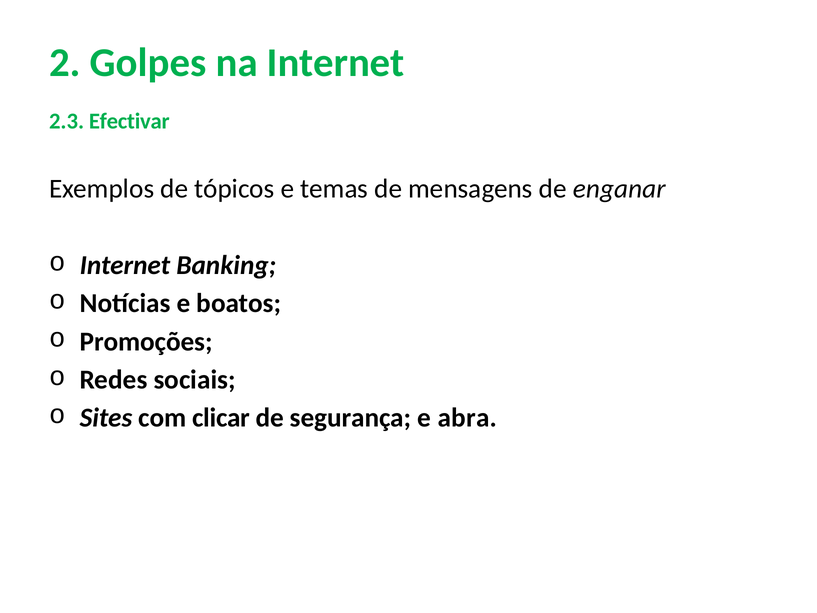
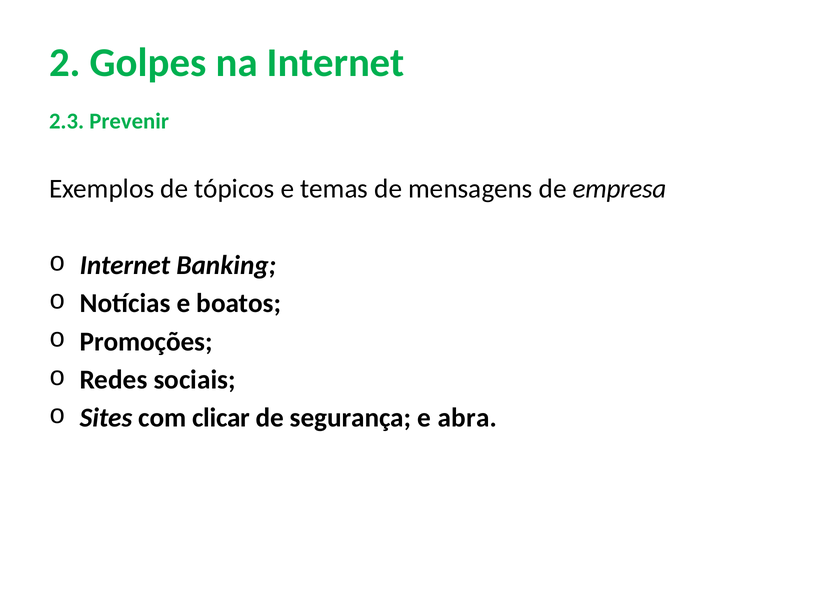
Efectivar: Efectivar -> Prevenir (129, 121)
enganar: enganar -> empresa (619, 189)
